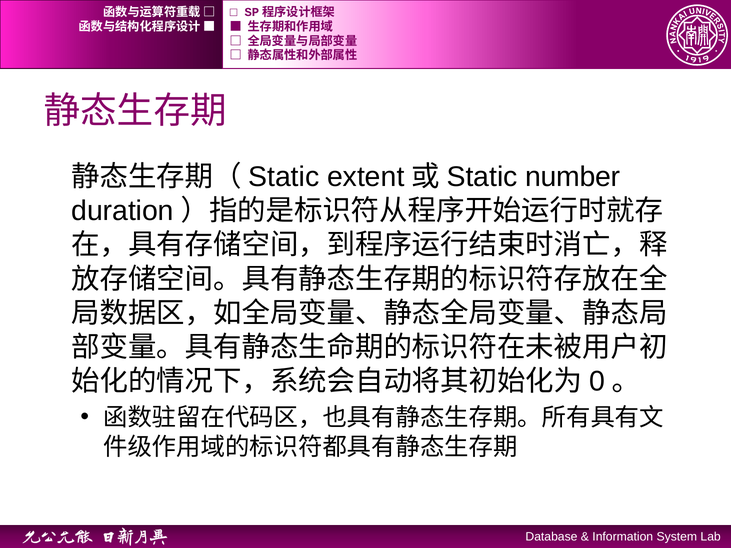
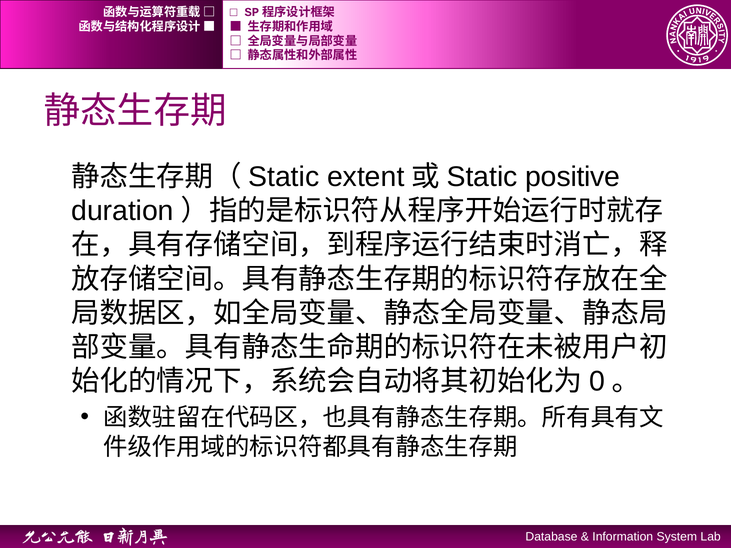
number: number -> positive (573, 177)
